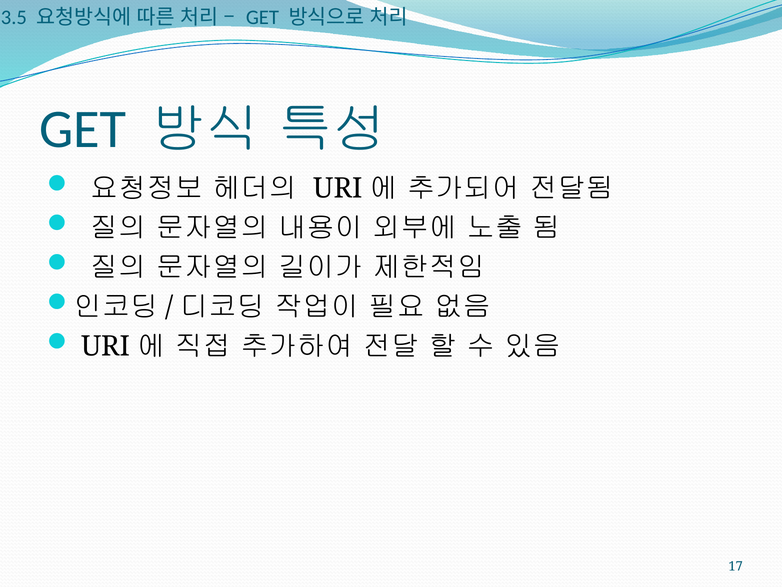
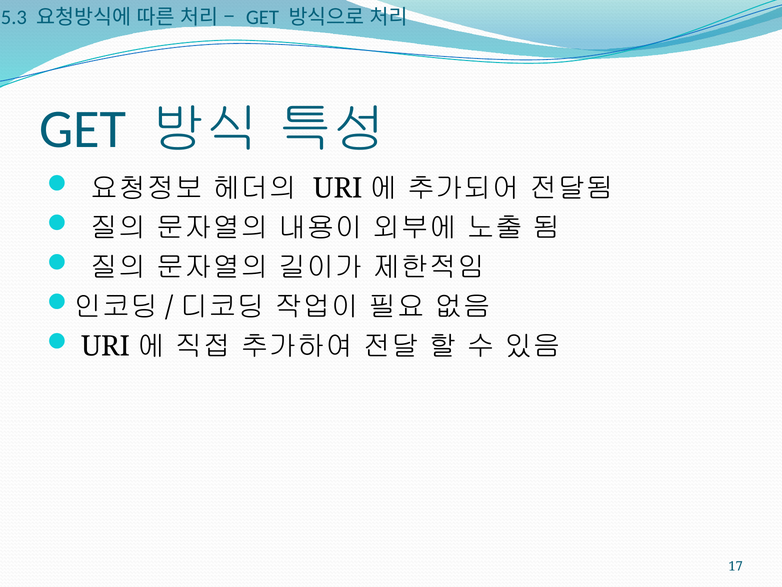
3.5: 3.5 -> 5.3 (14, 18)
